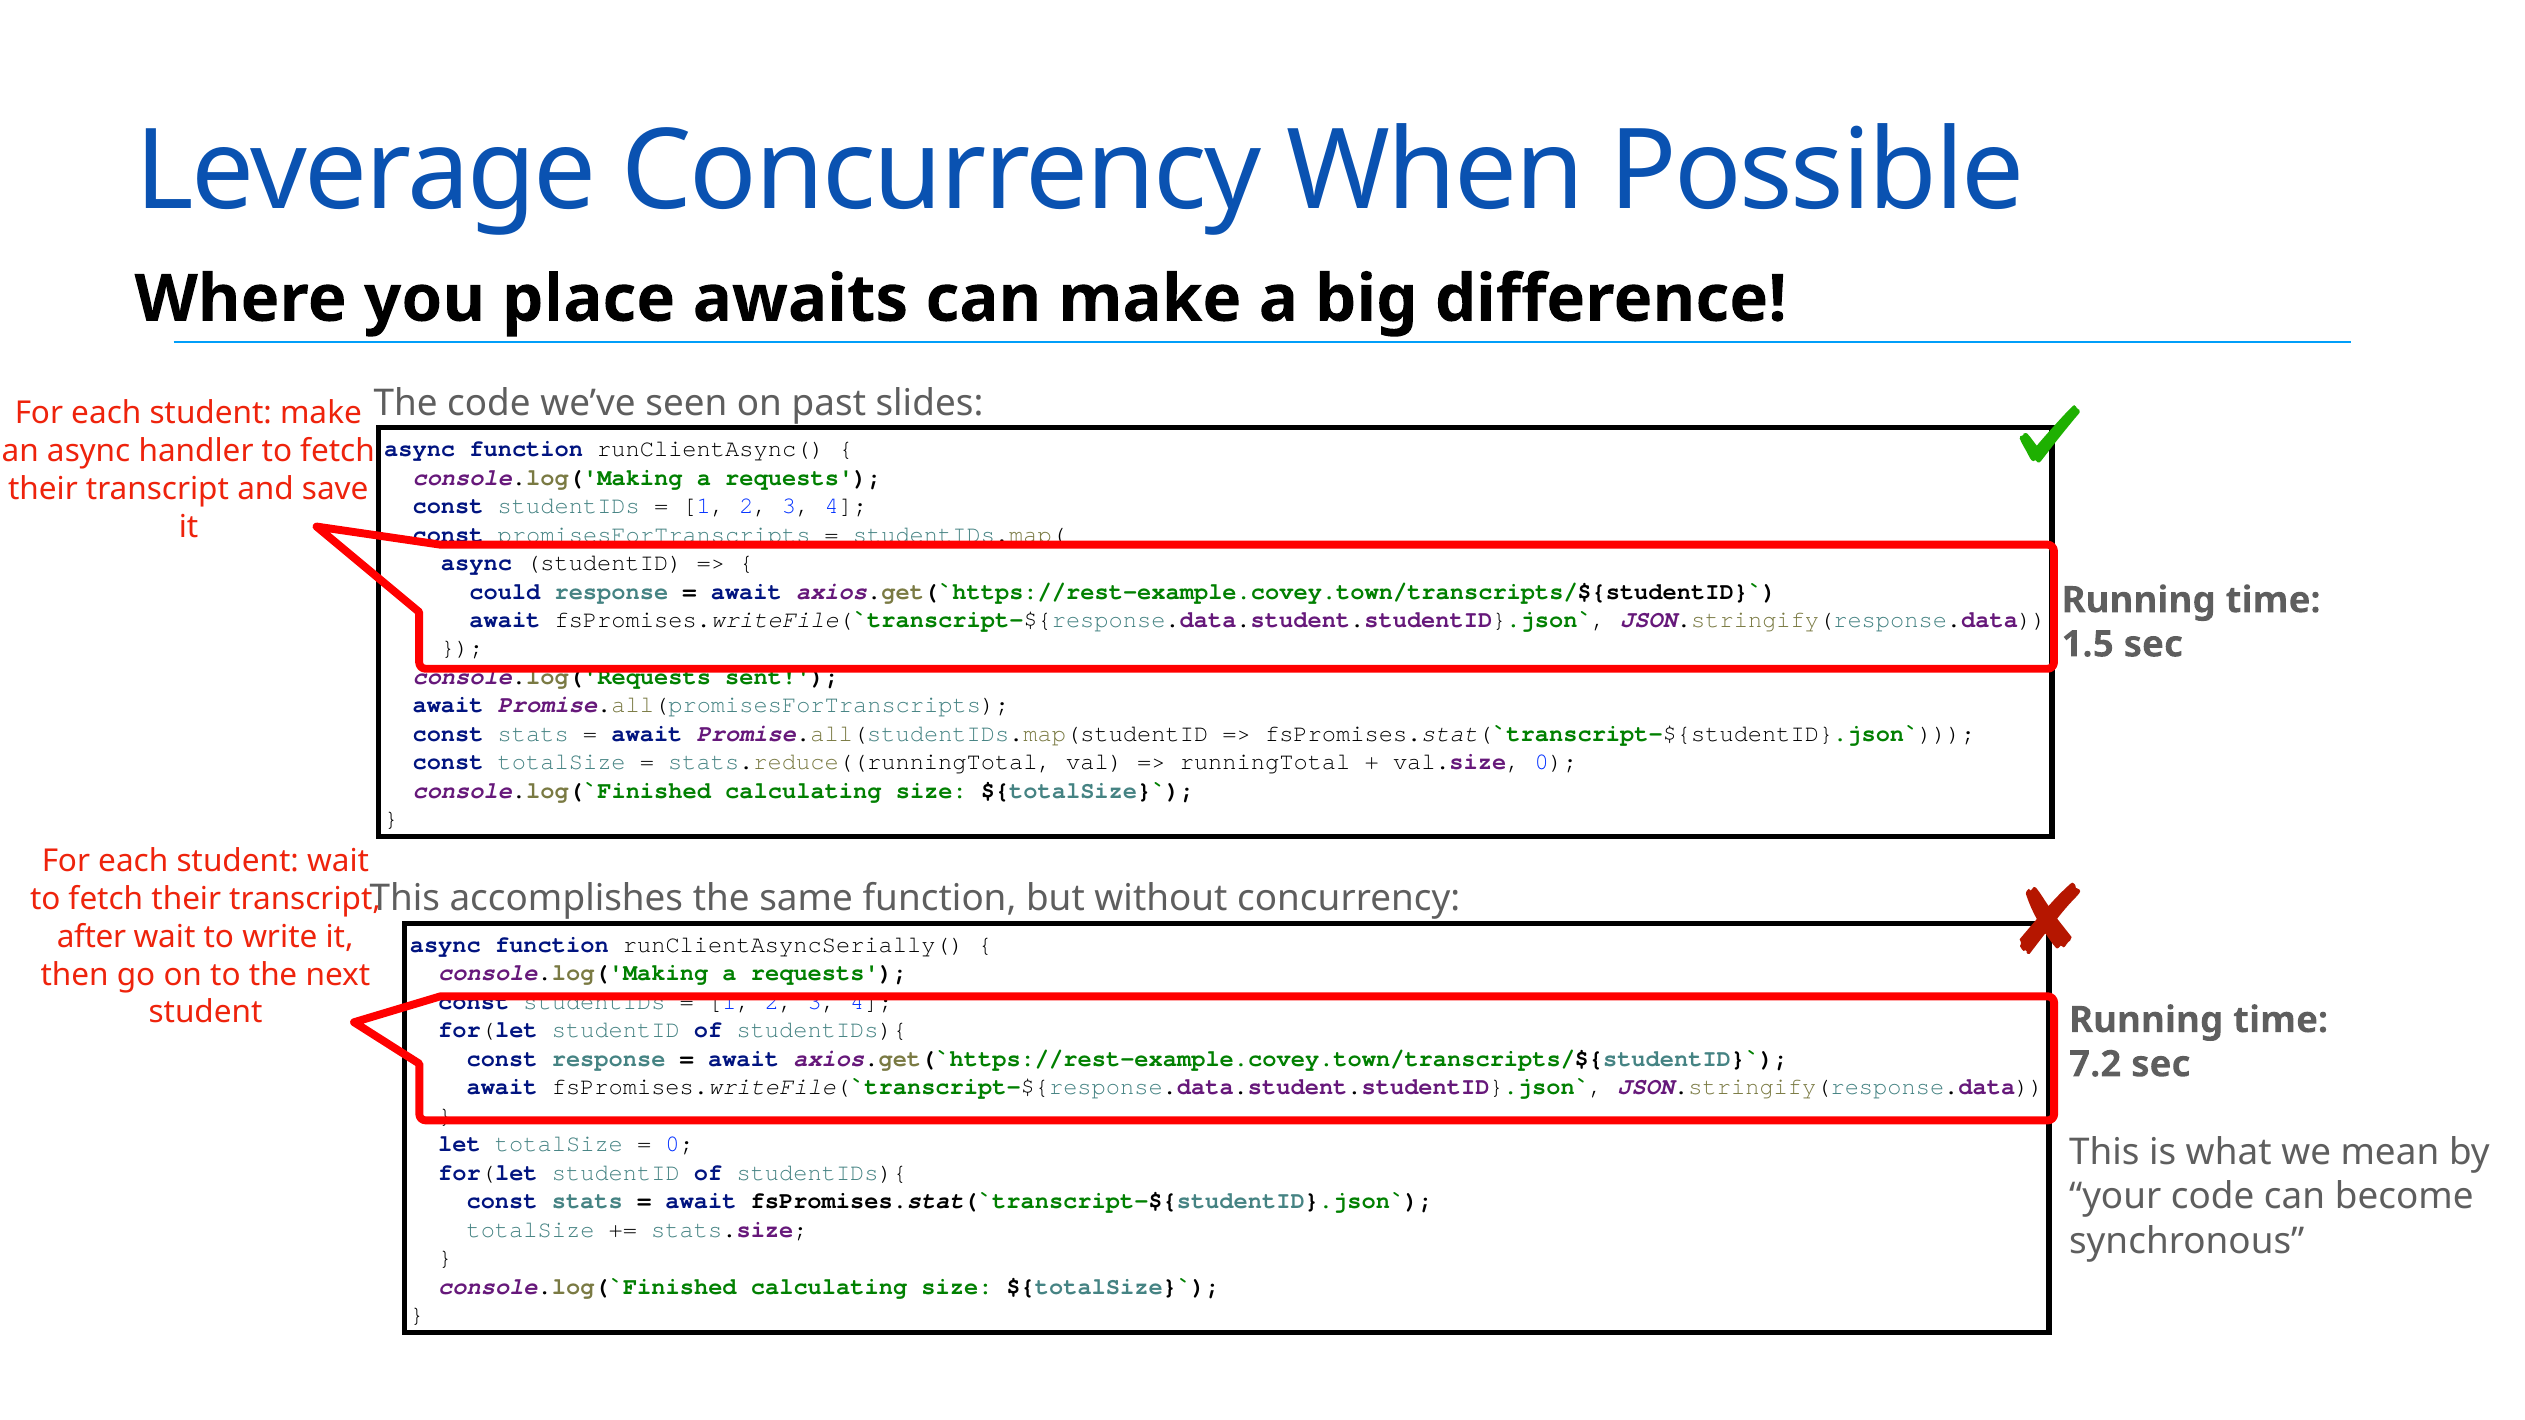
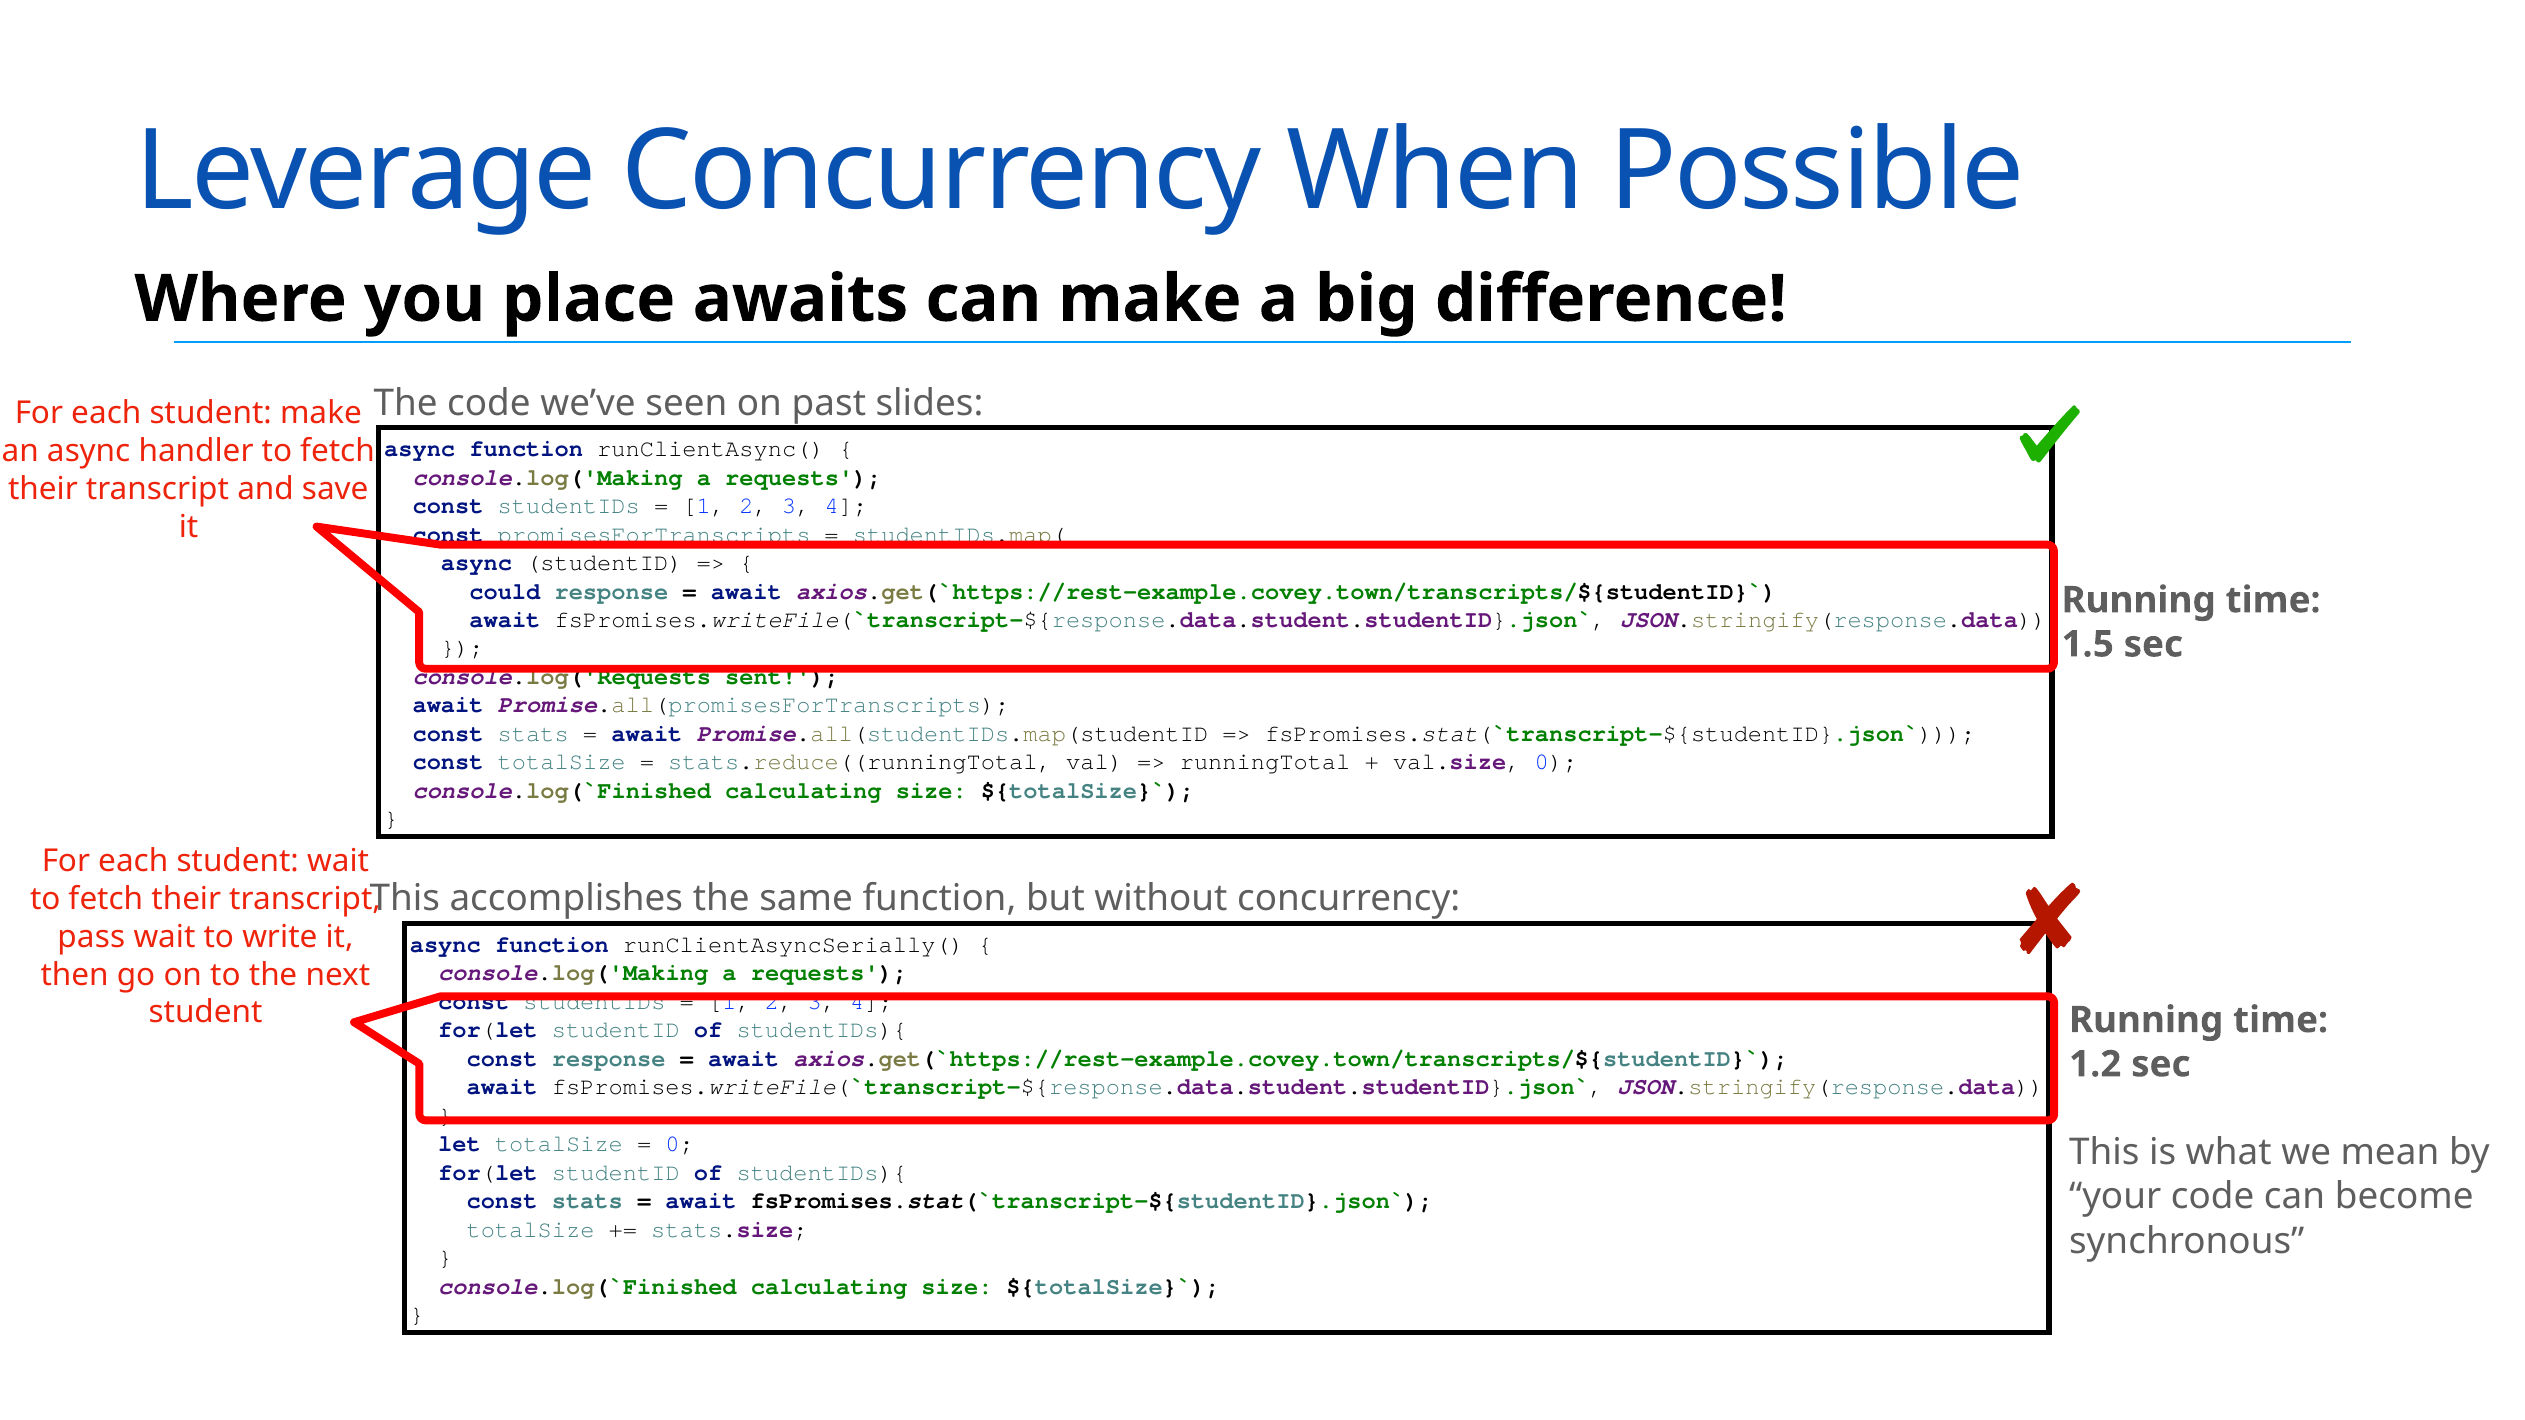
after: after -> pass (91, 937)
7.2: 7.2 -> 1.2 (2095, 1064)
